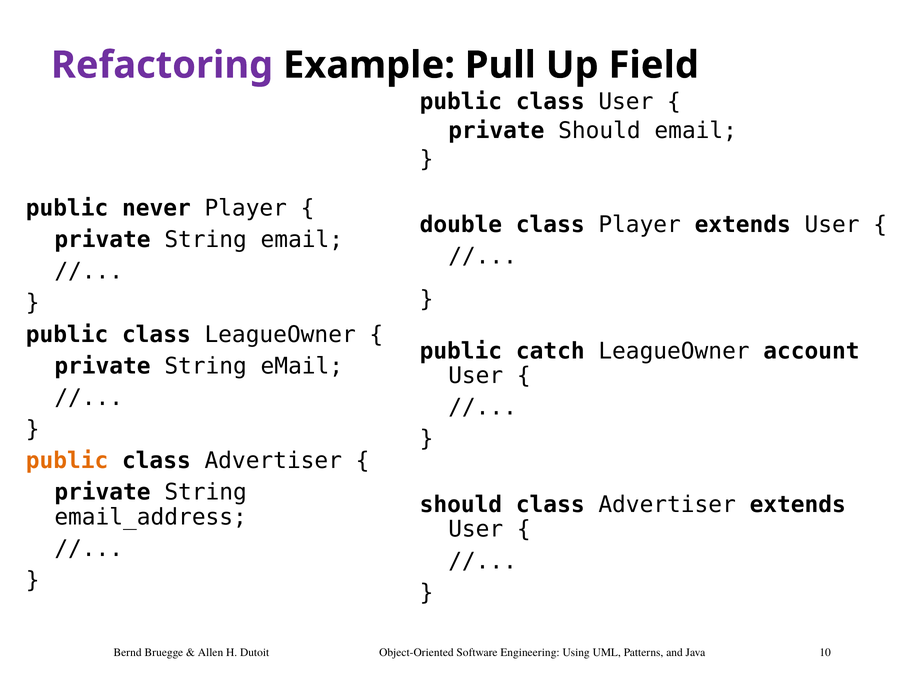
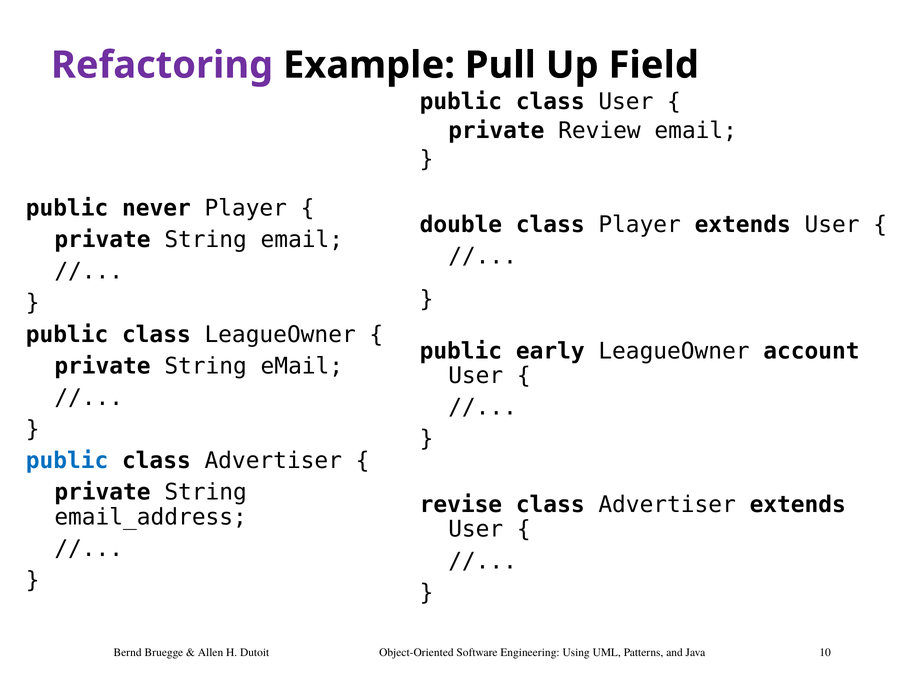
private Should: Should -> Review (599, 130)
catch: catch -> early (550, 351)
public colour: orange -> blue (67, 461)
should: should -> revise (461, 504)
